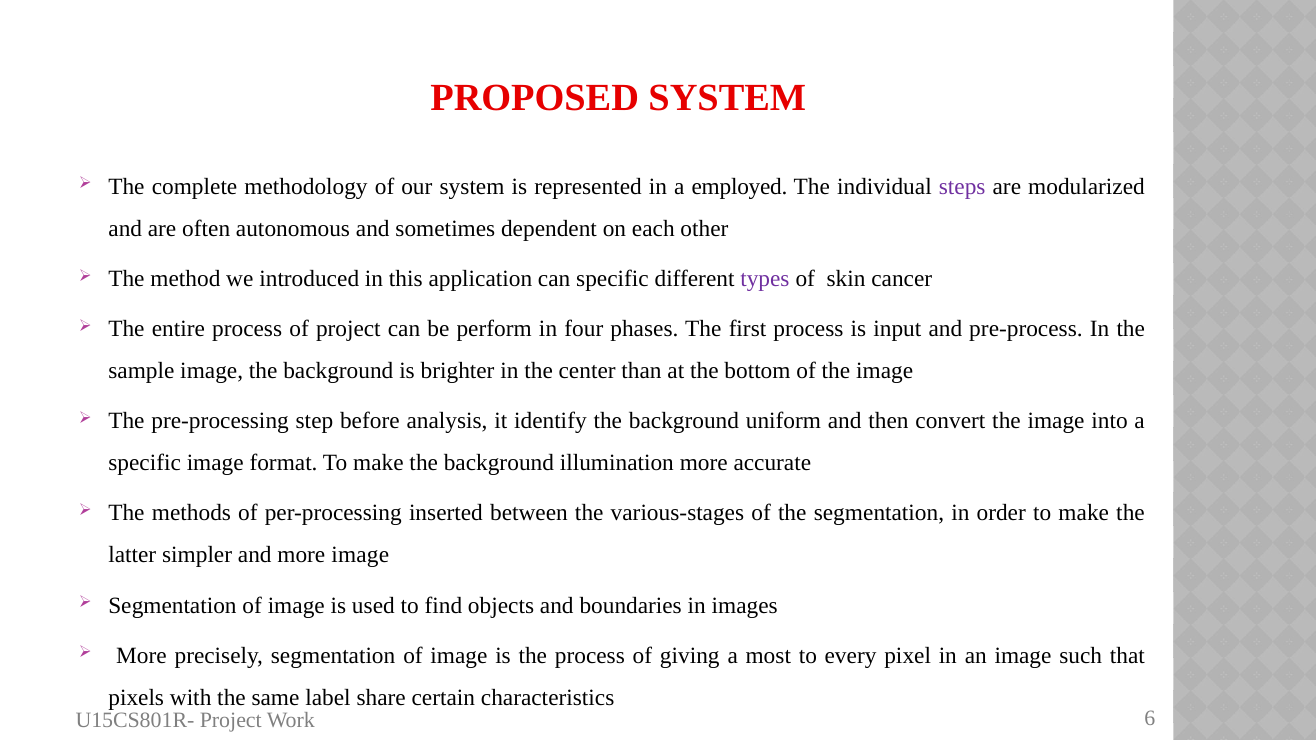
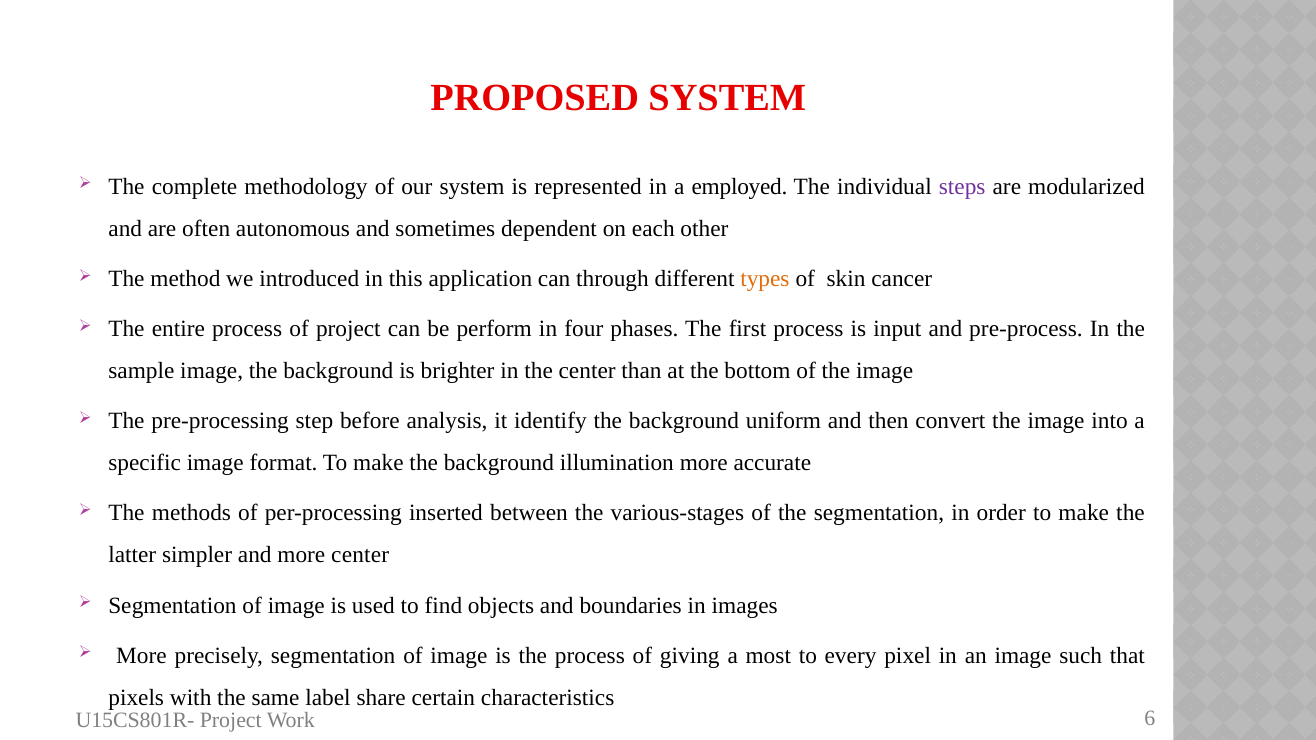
can specific: specific -> through (612, 279)
types colour: purple -> orange (765, 279)
more image: image -> center (360, 555)
